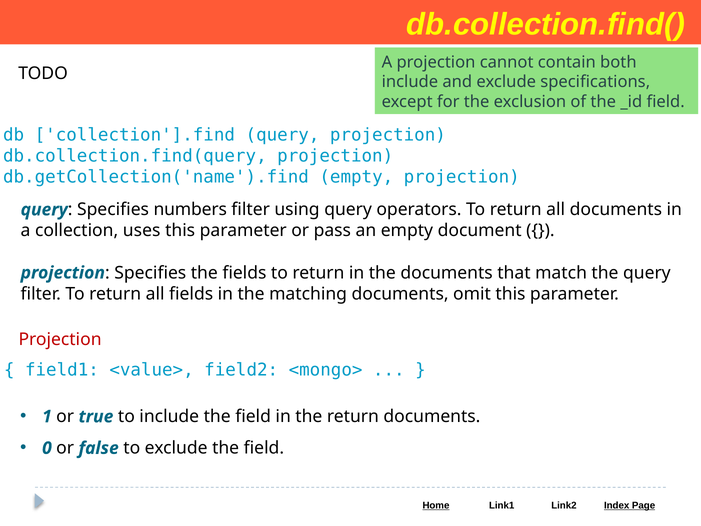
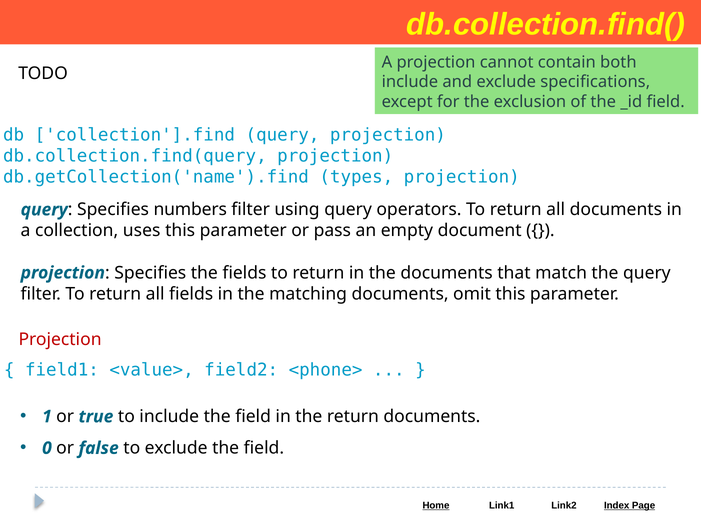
db.getCollection('name').find empty: empty -> types (356, 177)
<mongo>: <mongo> -> <phone> (326, 370)
